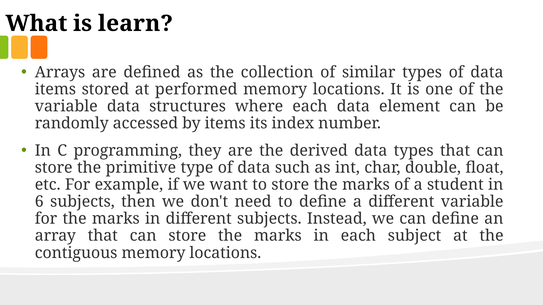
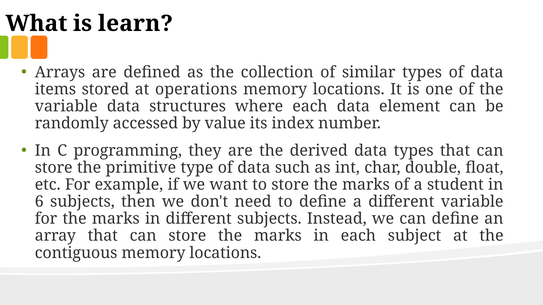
performed: performed -> operations (196, 89)
by items: items -> value (225, 123)
